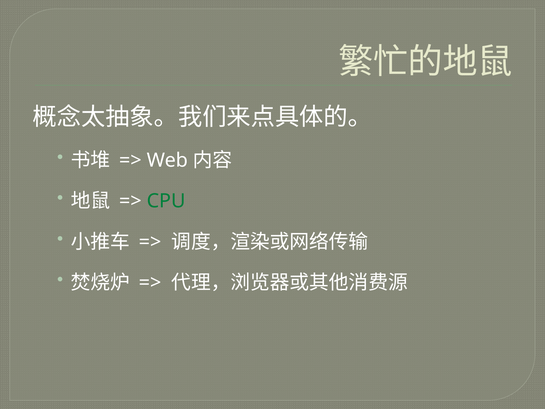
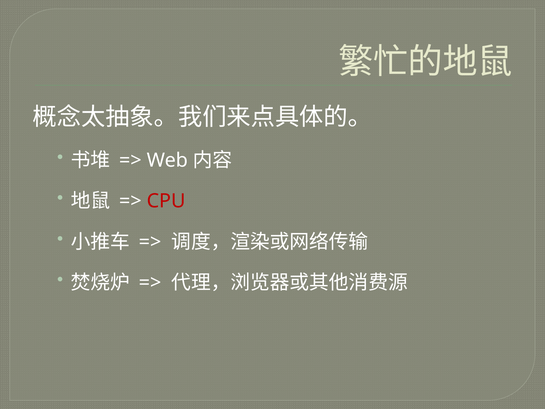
CPU colour: green -> red (166, 201)
